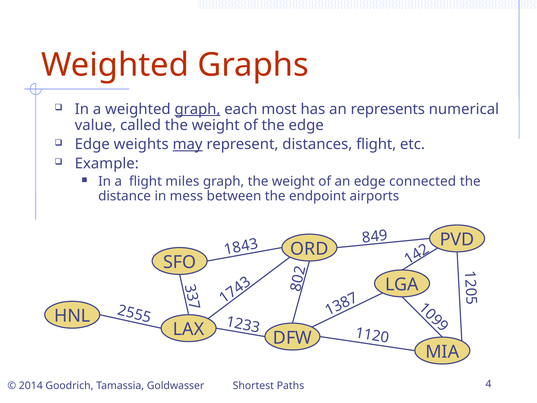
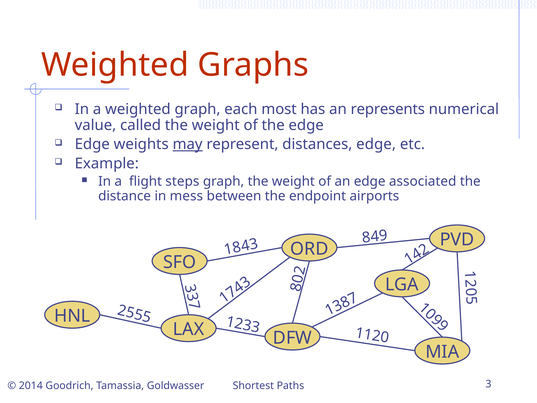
graph underline: present -> none (197, 109)
distances flight: flight -> edge (376, 144)
miles: miles -> steps (182, 181)
connected: connected -> associated (423, 181)
Paths 4: 4 -> 3 (488, 384)
